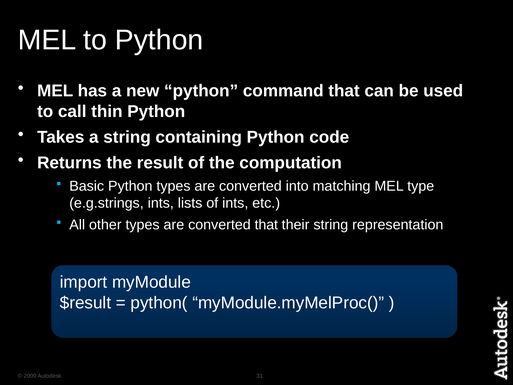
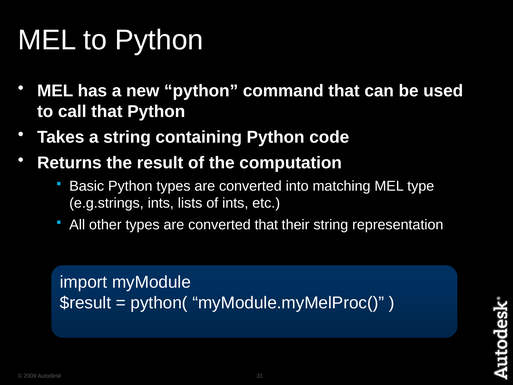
call thin: thin -> that (107, 111)
